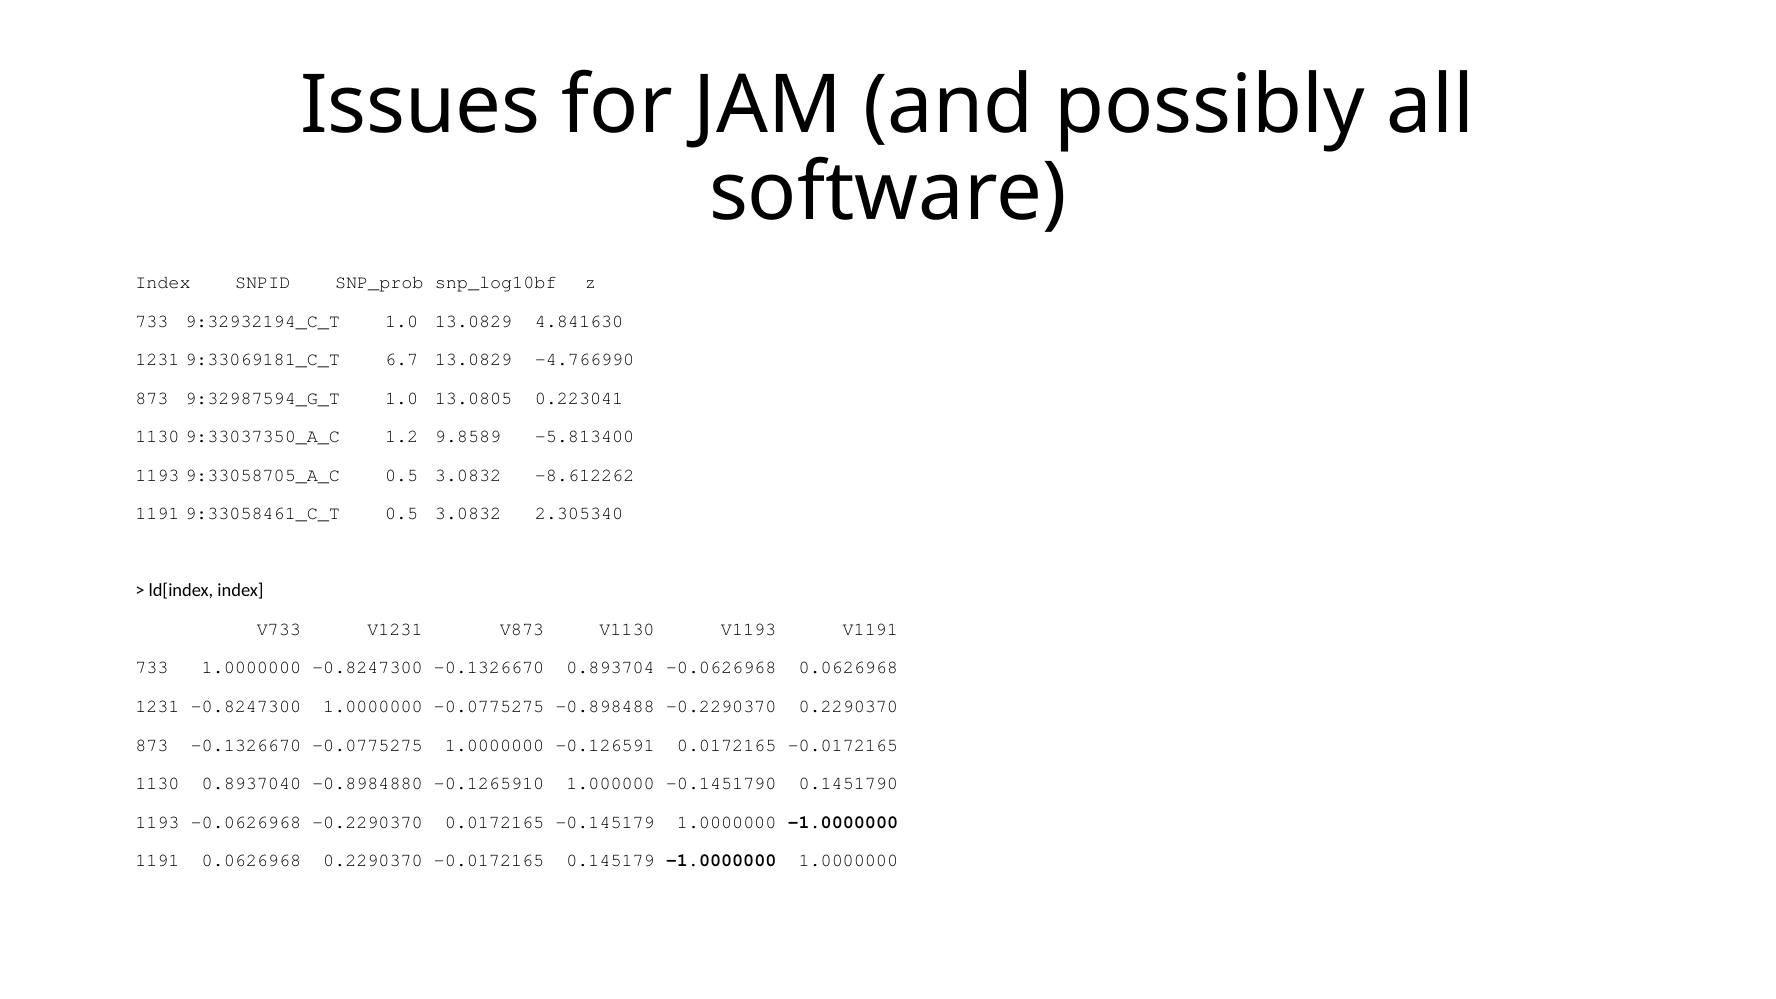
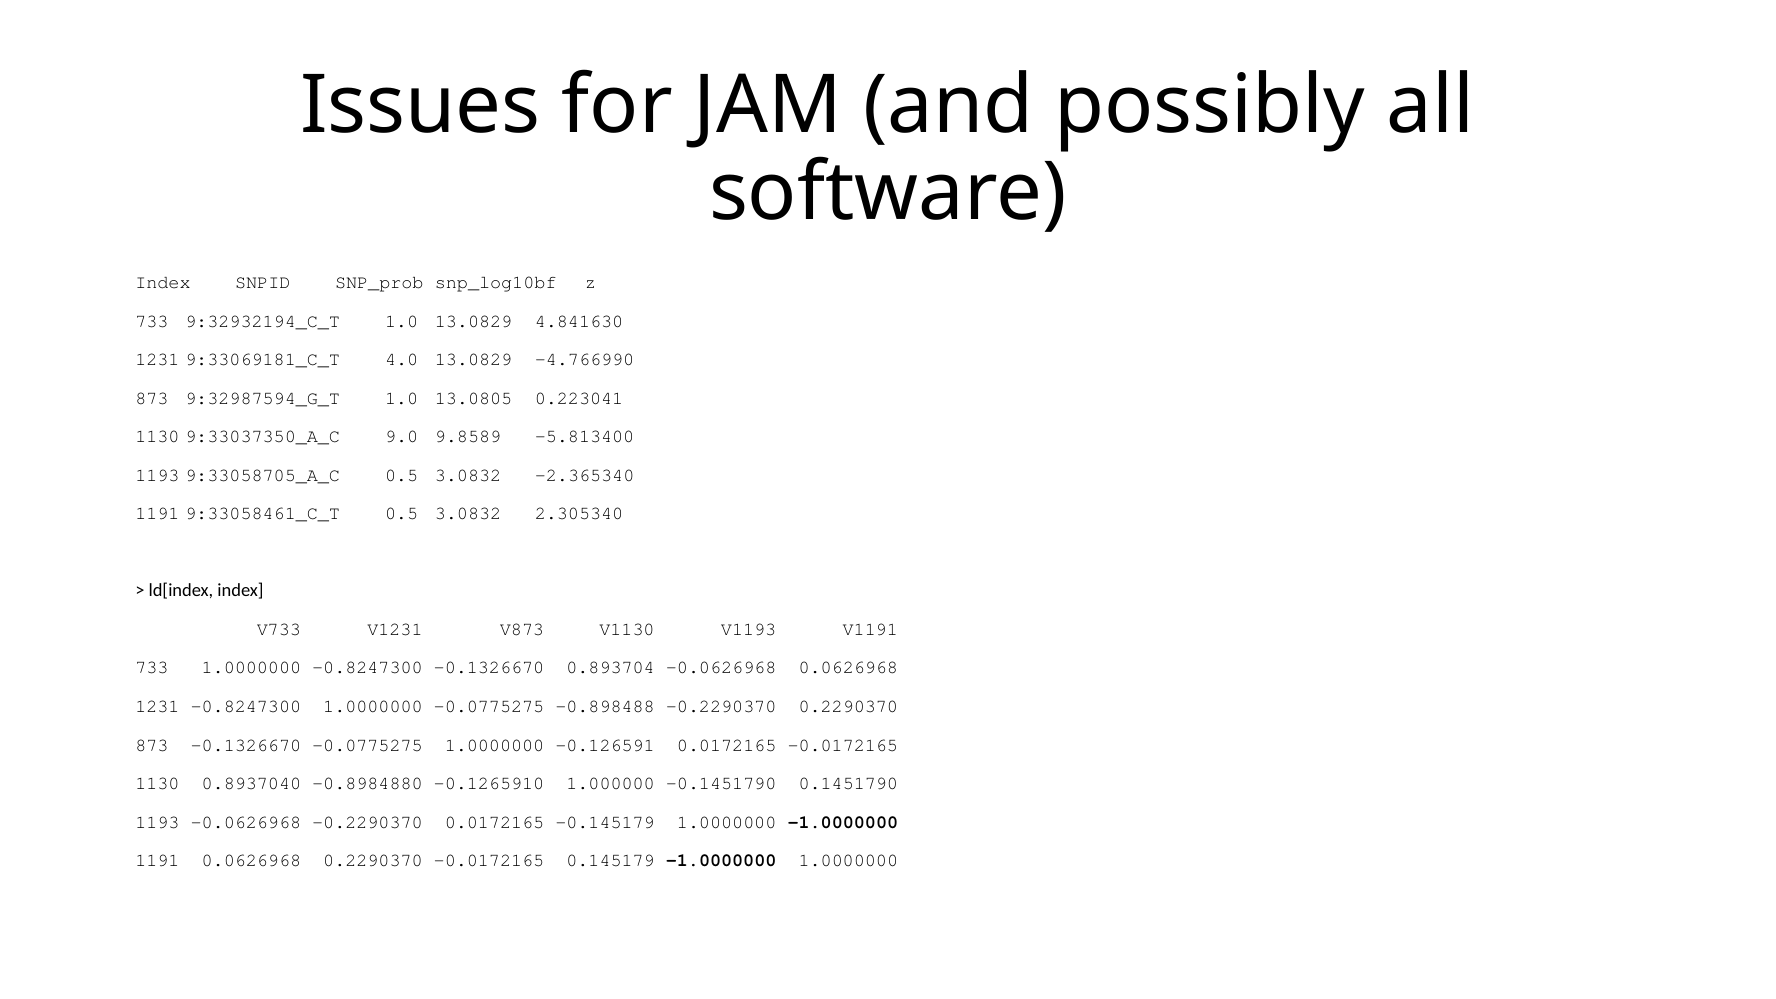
6.7: 6.7 -> 4.0 (402, 360)
1.2: 1.2 -> 9.0 (402, 437)
-8.612262: -8.612262 -> -2.365340 (585, 475)
